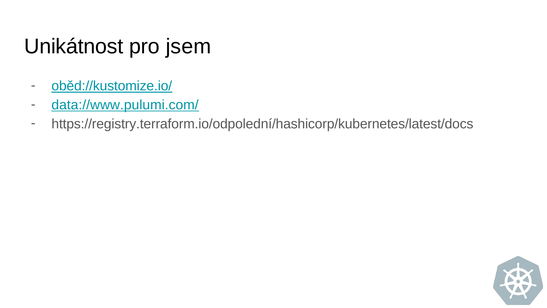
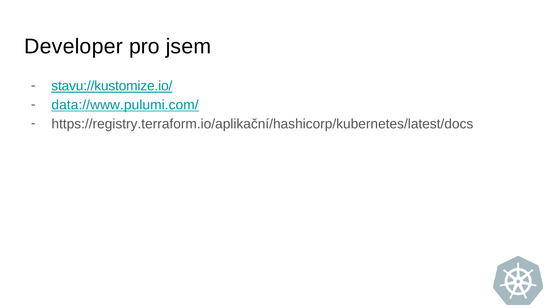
Unikátnost: Unikátnost -> Developer (74, 46)
oběd://kustomize.io/: oběd://kustomize.io/ -> stavu://kustomize.io/ (112, 86)
https://registry.terraform.io/odpolední/hashicorp/kubernetes/latest/docs: https://registry.terraform.io/odpolední/hashicorp/kubernetes/latest/docs -> https://registry.terraform.io/aplikační/hashicorp/kubernetes/latest/docs (262, 124)
